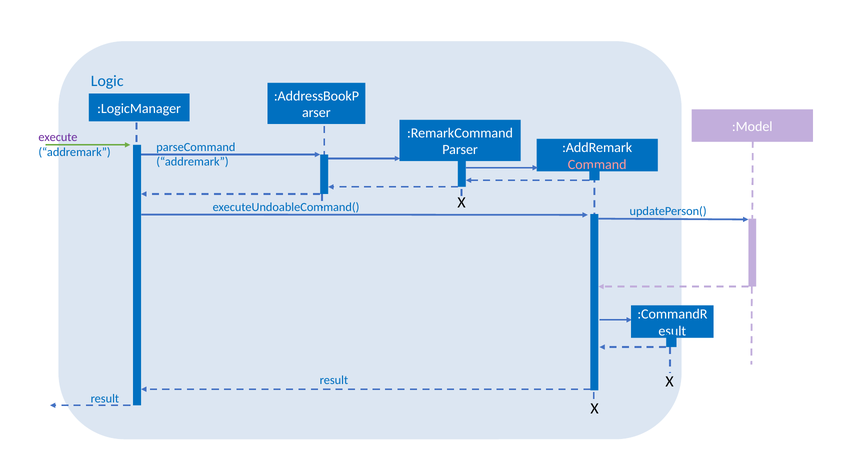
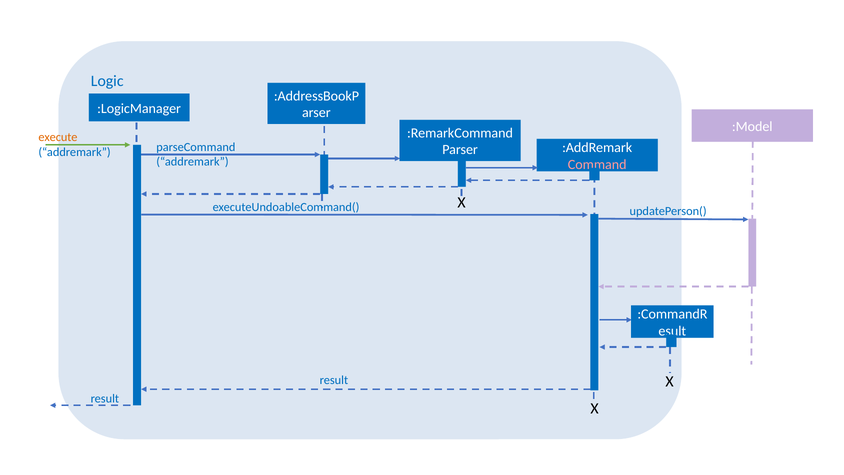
execute colour: purple -> orange (58, 137)
